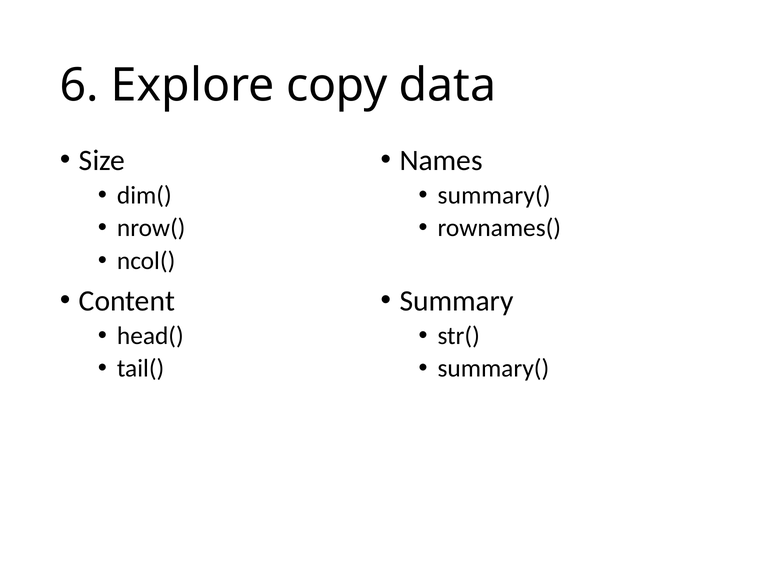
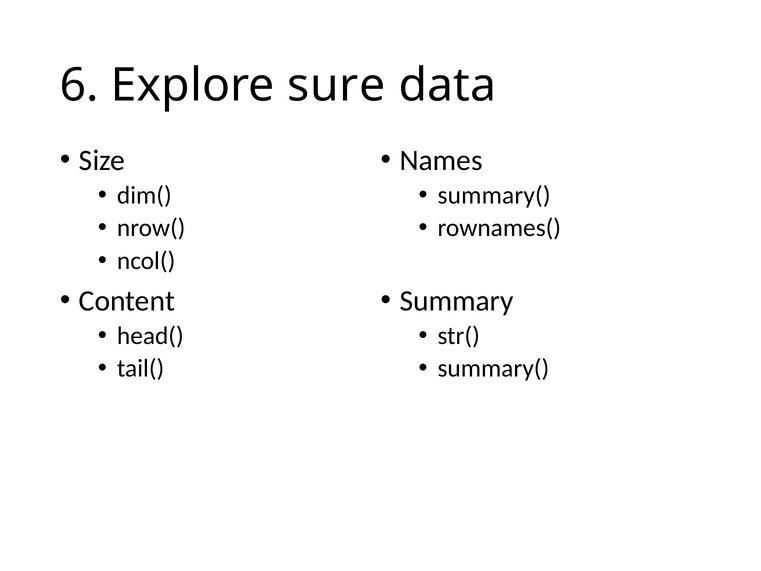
copy: copy -> sure (336, 85)
